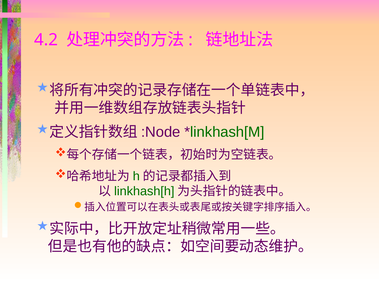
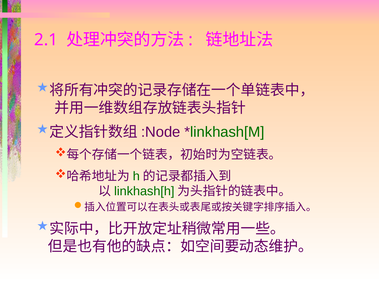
4.2: 4.2 -> 2.1 (46, 40)
